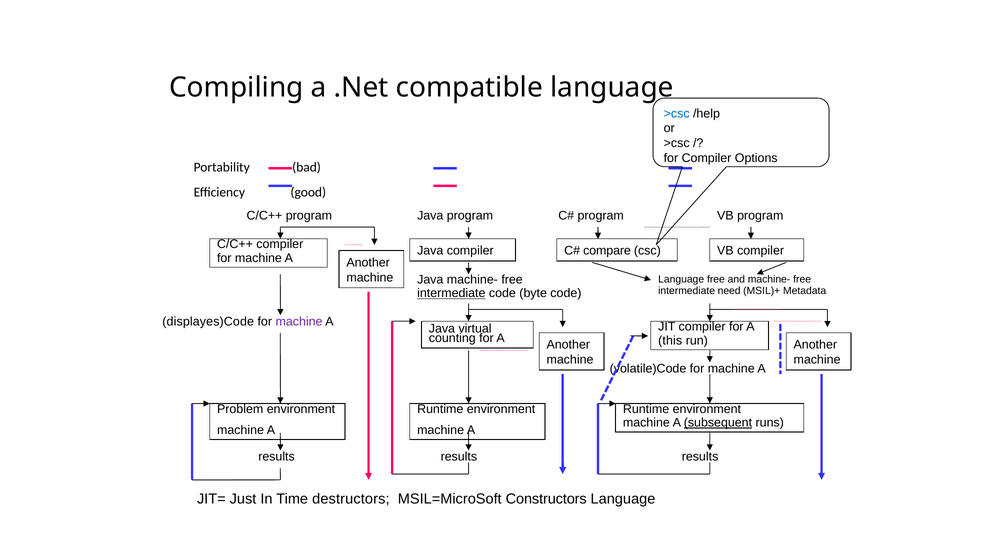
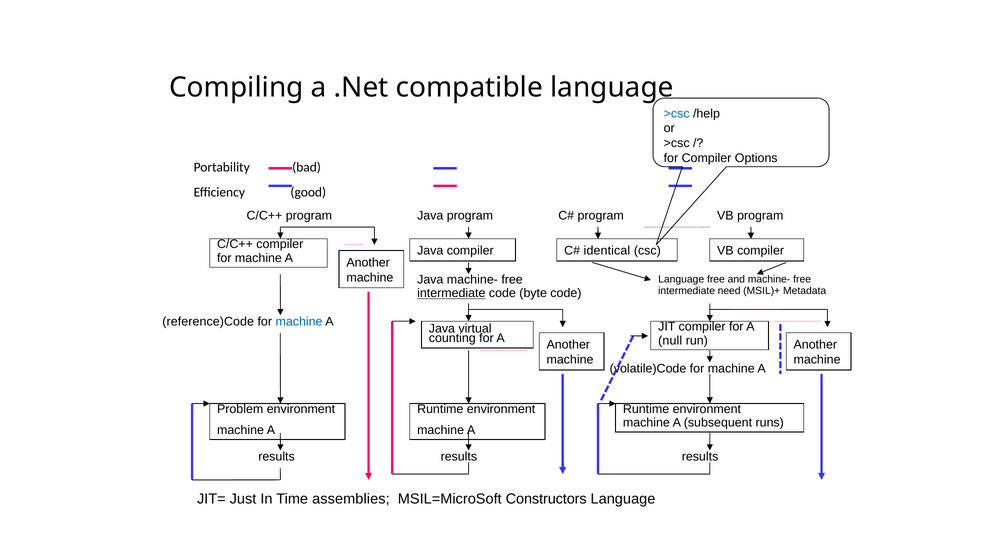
compare: compare -> identical (607, 251)
displayes)Code: displayes)Code -> reference)Code (208, 322)
machine colour: purple -> blue (299, 322)
this: this -> null (670, 341)
subsequent underline: present -> none (718, 423)
destructors: destructors -> assemblies (351, 499)
